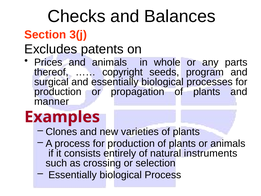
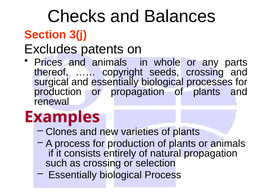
seeds program: program -> crossing (205, 72)
manner: manner -> renewal (52, 101)
natural instruments: instruments -> propagation (211, 153)
